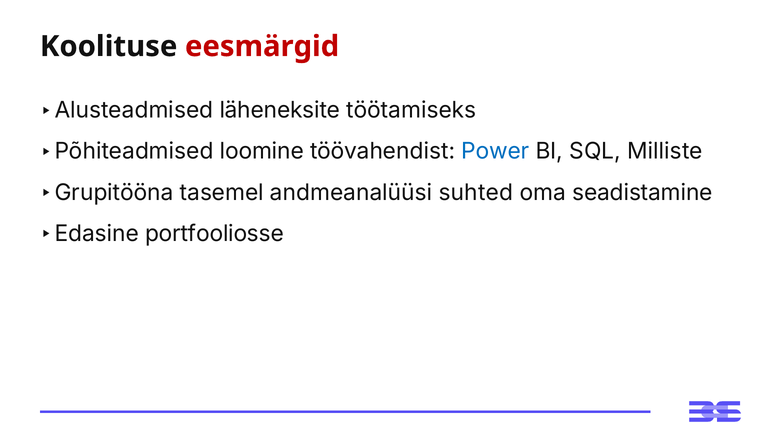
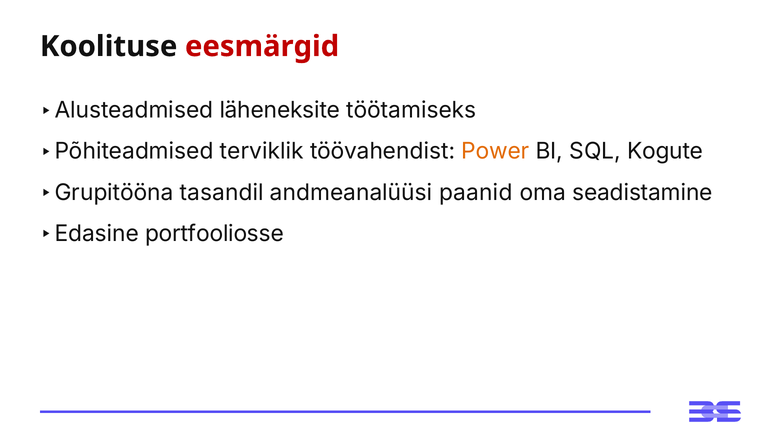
loomine: loomine -> terviklik (262, 151)
Power colour: blue -> orange (495, 151)
Milliste: Milliste -> Kogute (665, 151)
tasemel: tasemel -> tasandil (222, 192)
suhted: suhted -> paanid (476, 192)
